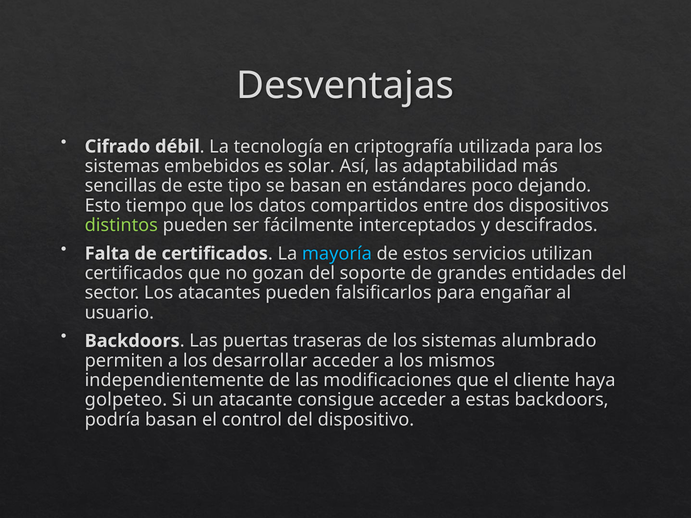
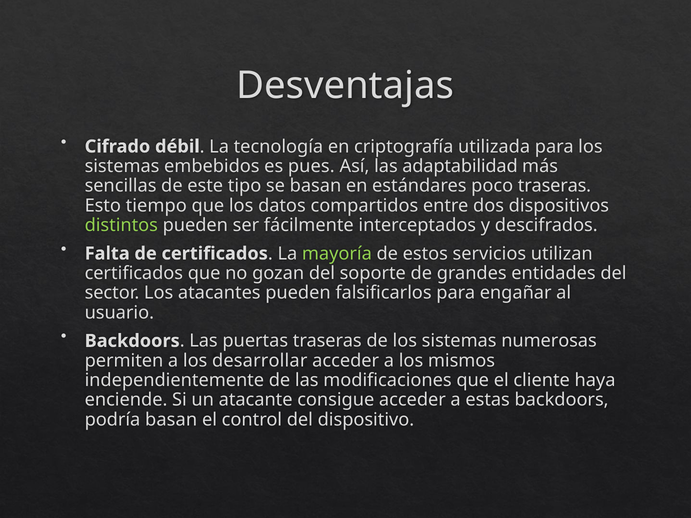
solar: solar -> pues (311, 166)
poco dejando: dejando -> traseras (554, 186)
mayoría colour: light blue -> light green (337, 254)
alumbrado: alumbrado -> numerosas (549, 341)
golpeteo: golpeteo -> enciende (126, 400)
